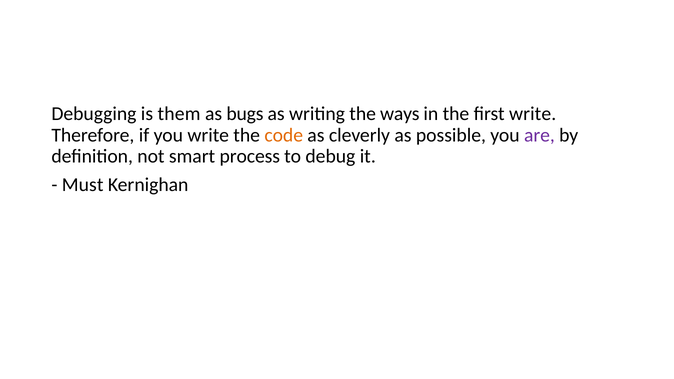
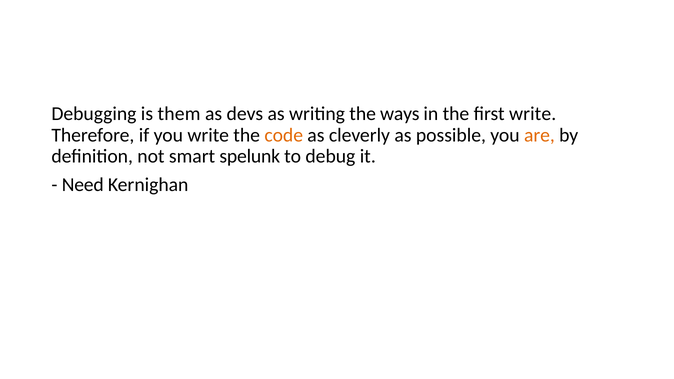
bugs: bugs -> devs (245, 114)
are colour: purple -> orange (539, 135)
process: process -> spelunk (250, 156)
Must: Must -> Need (83, 185)
